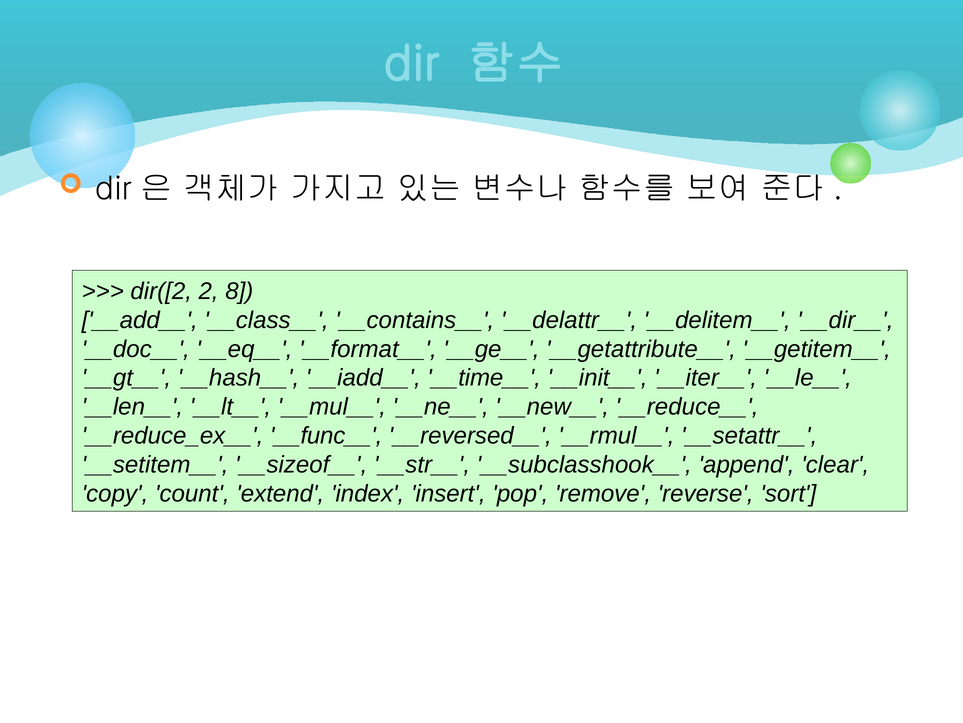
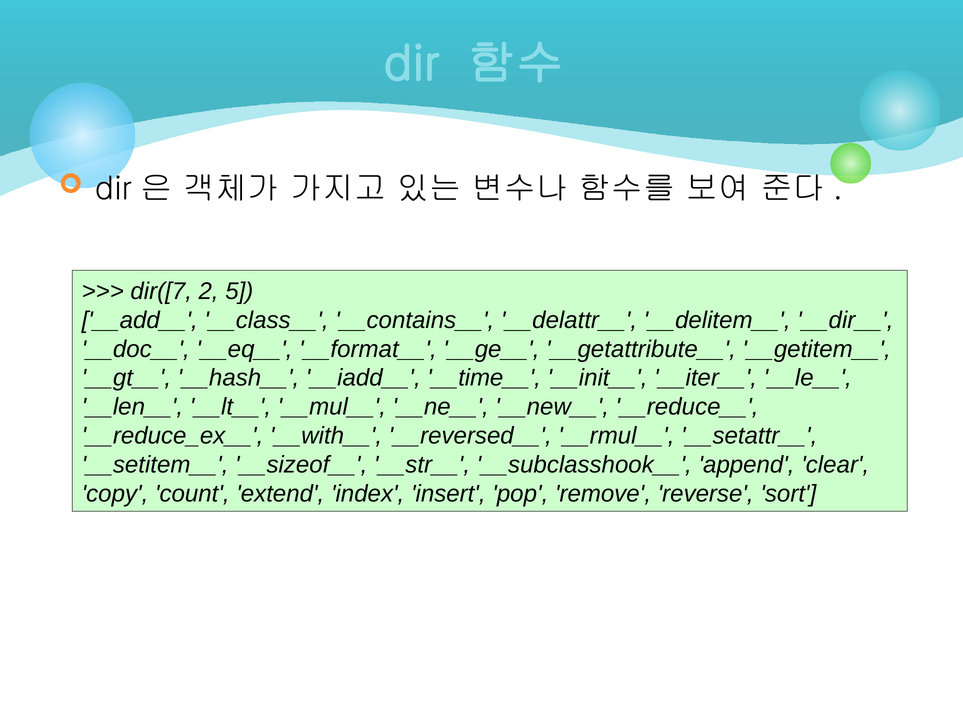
dir([2: dir([2 -> dir([7 (161, 291)
8: 8 -> 5 (239, 291)
__func__: __func__ -> __with__ (326, 435)
